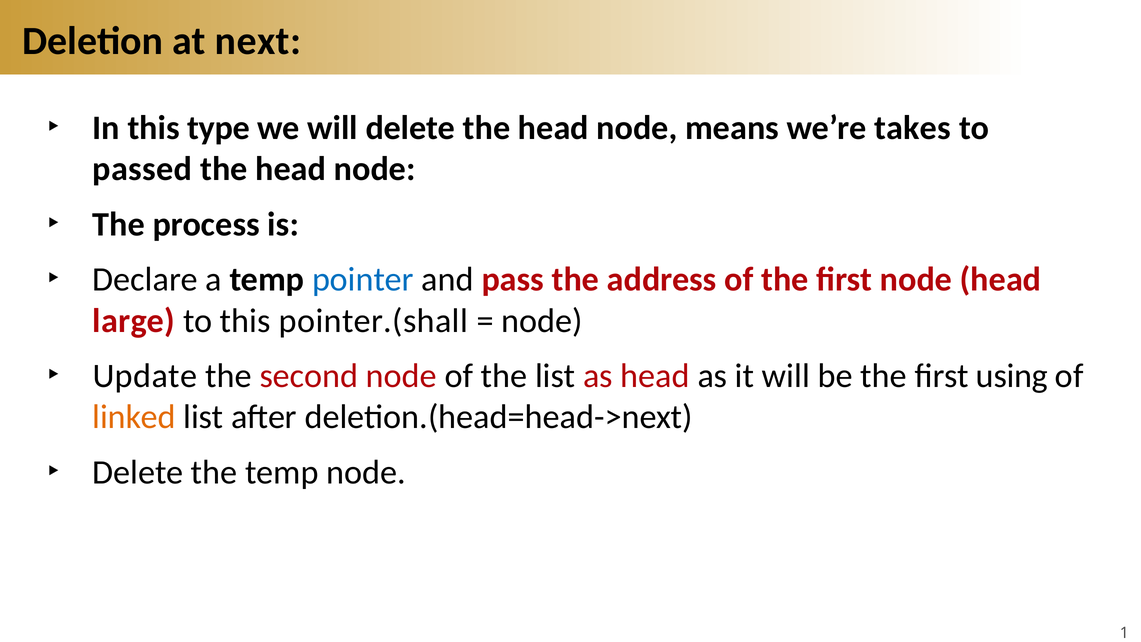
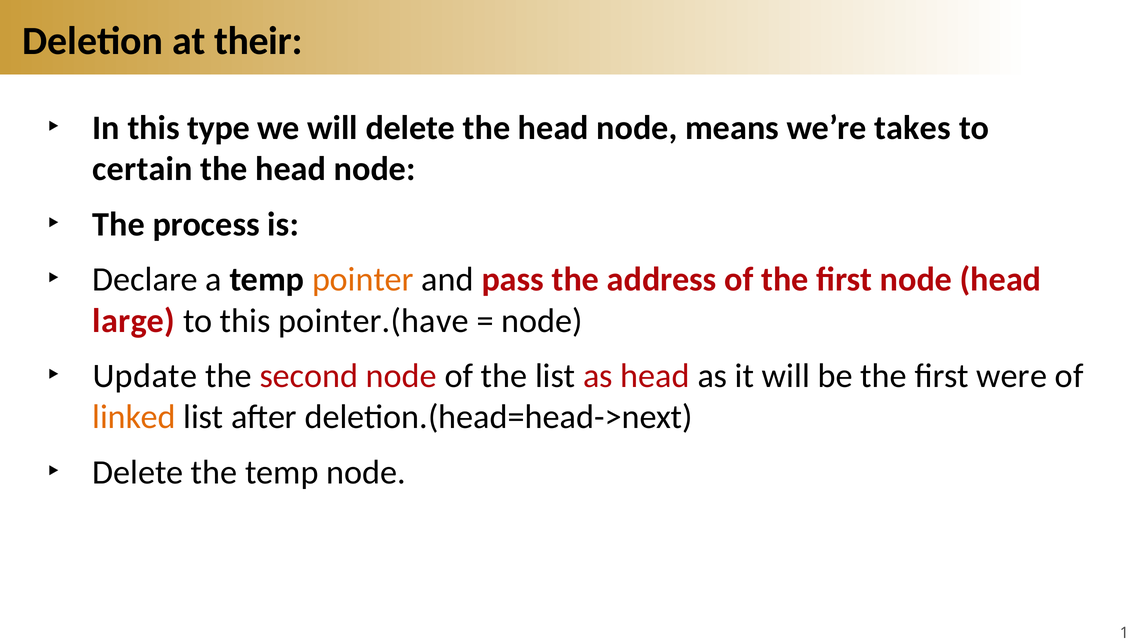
next: next -> their (258, 41)
passed: passed -> certain (142, 169)
pointer colour: blue -> orange (363, 280)
pointer.(shall: pointer.(shall -> pointer.(have (373, 321)
using: using -> were (1012, 376)
